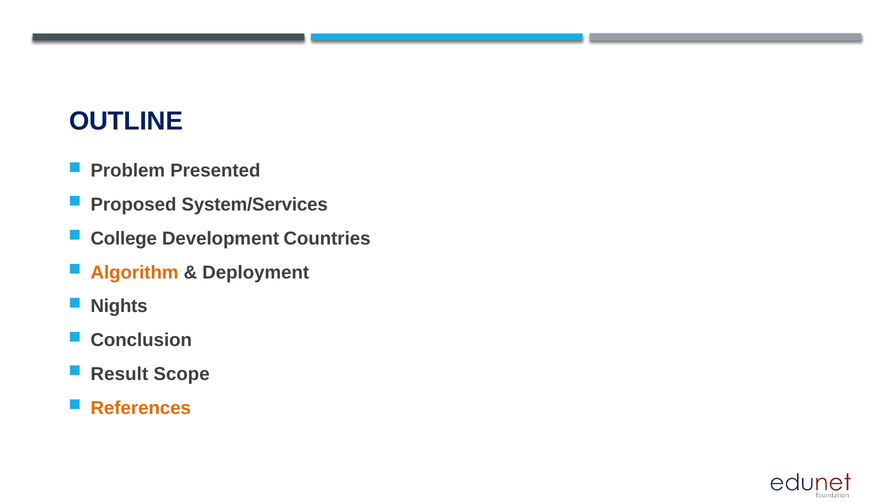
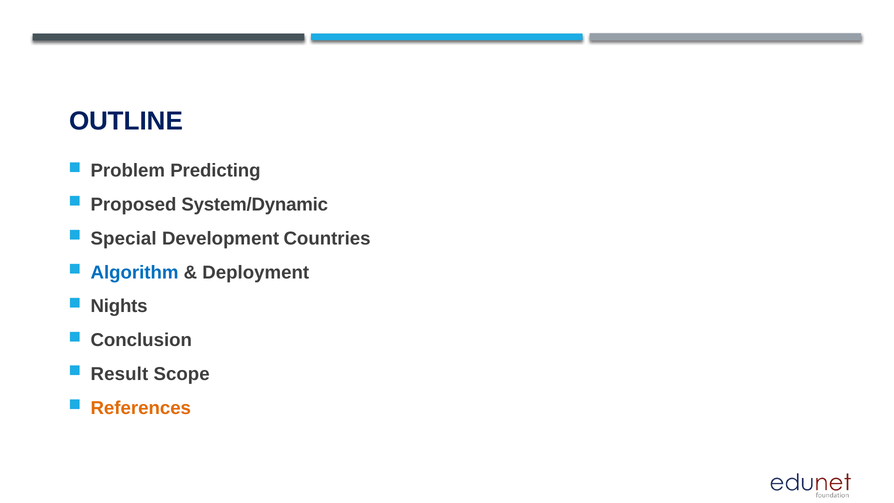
Presented: Presented -> Predicting (215, 171)
System/Services: System/Services -> System/Dynamic (255, 205)
College: College -> Special (124, 238)
Algorithm colour: orange -> blue (135, 272)
